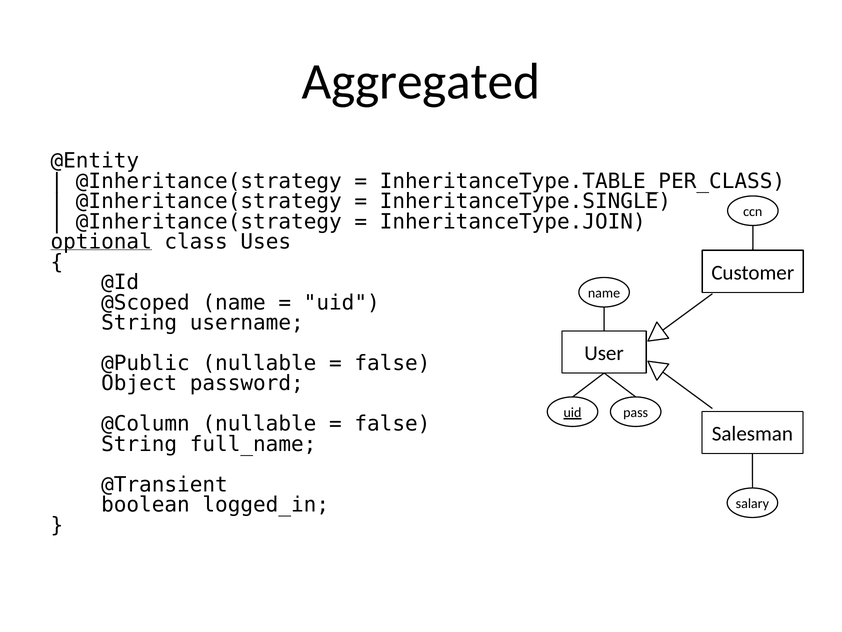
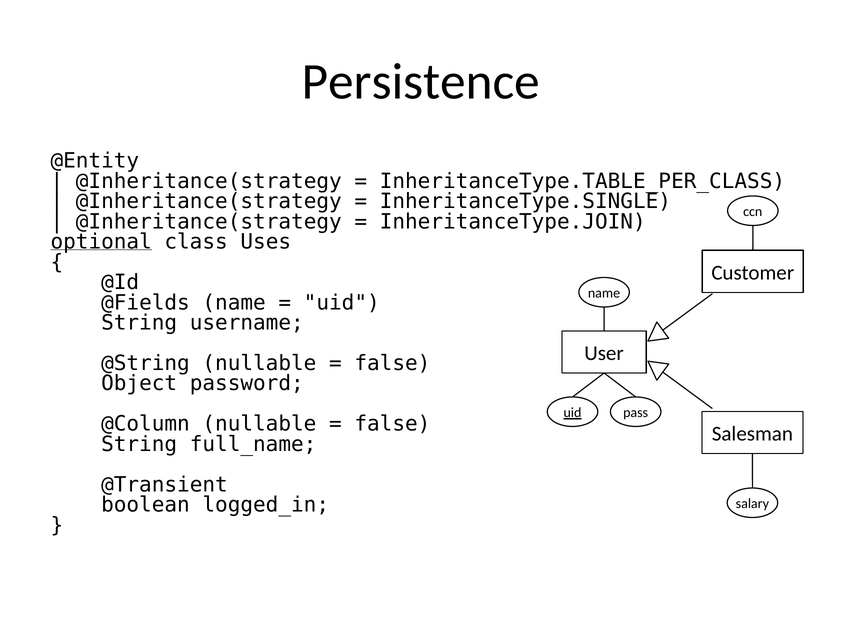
Aggregated: Aggregated -> Persistence (421, 82)
@Scoped: @Scoped -> @Fields (145, 302)
@Public: @Public -> @String (145, 363)
